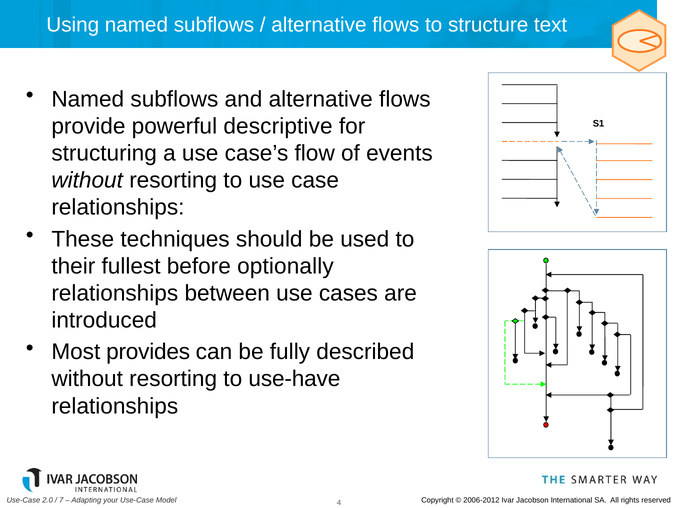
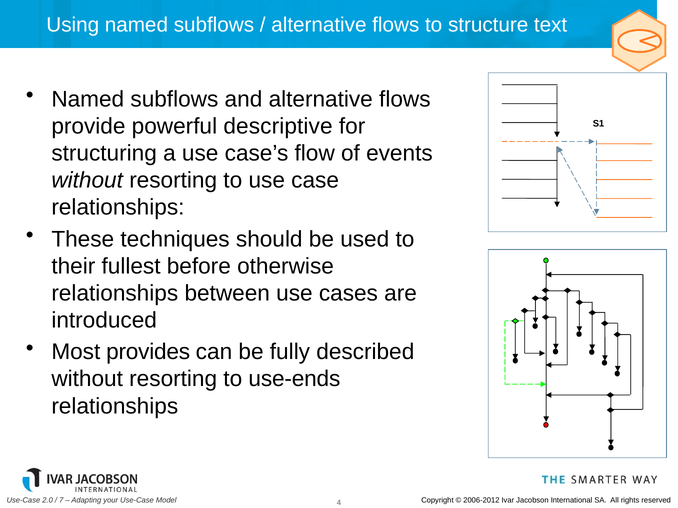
optionally: optionally -> otherwise (286, 266)
use-have: use-have -> use-ends (294, 379)
